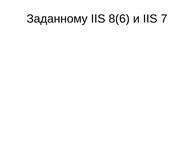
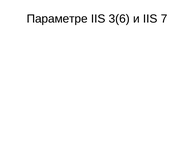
Заданному: Заданному -> Параметре (57, 19)
8(6: 8(6 -> 3(6 (119, 19)
